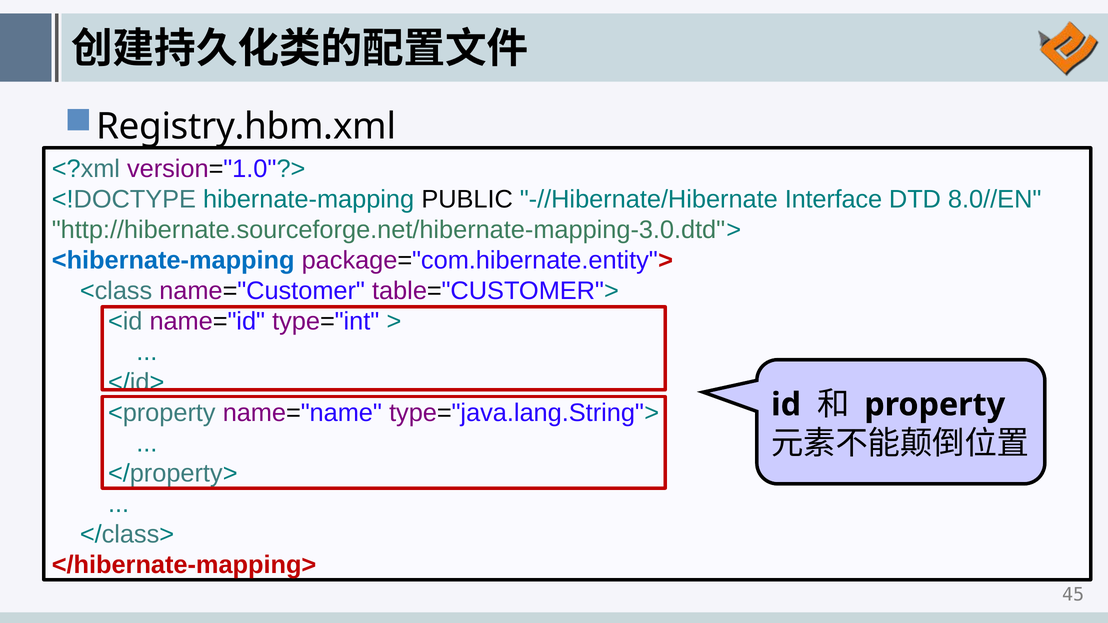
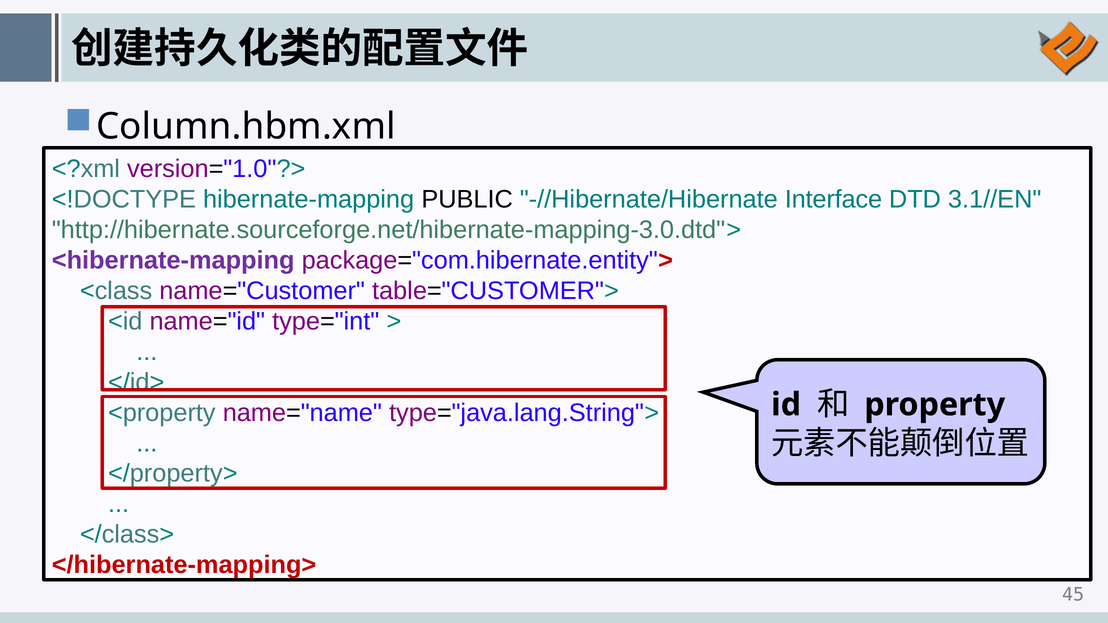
Registry.hbm.xml: Registry.hbm.xml -> Column.hbm.xml (246, 127)
8.0//EN: 8.0//EN -> 3.1//EN (995, 200)
<hibernate-mapping colour: blue -> purple (173, 261)
